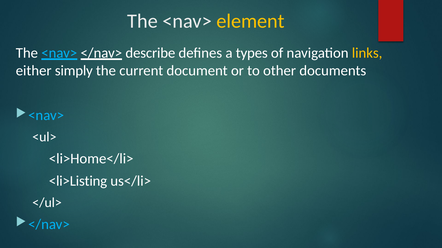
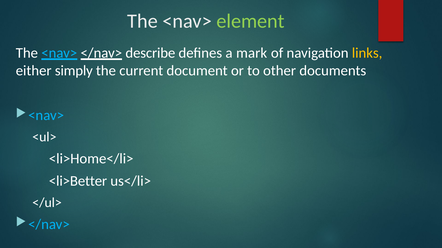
element colour: yellow -> light green (250, 21)
types: types -> mark (252, 53)
<li>Listing: <li>Listing -> <li>Better (78, 181)
